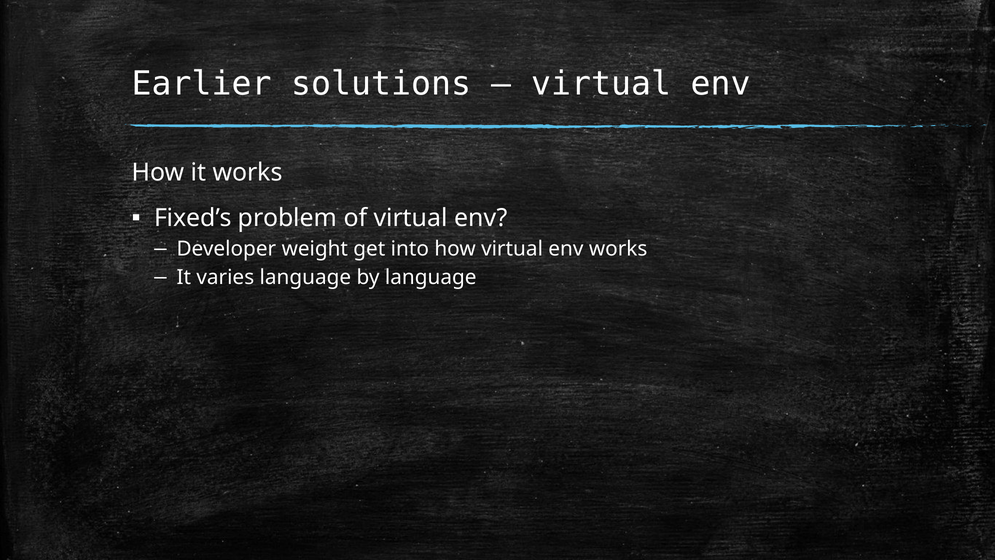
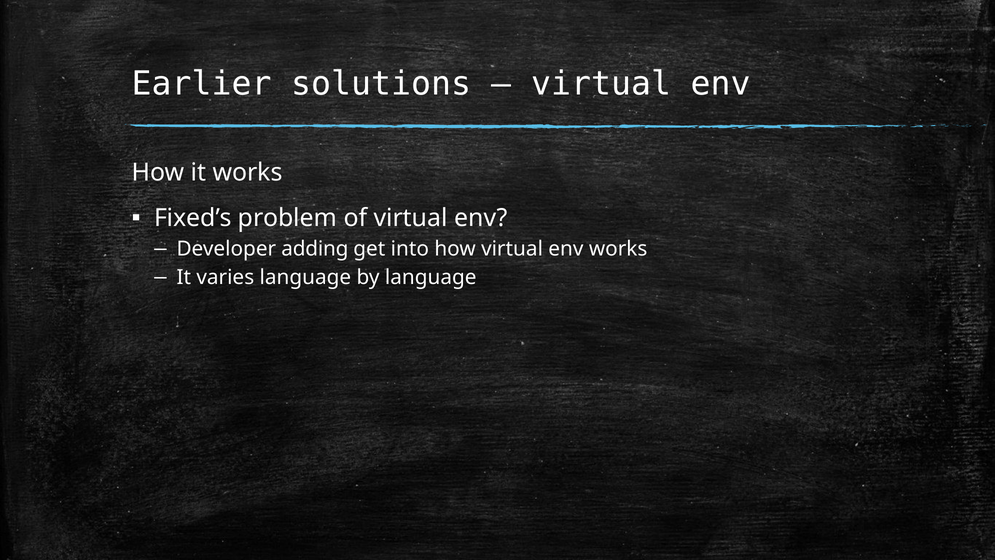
weight: weight -> adding (315, 249)
